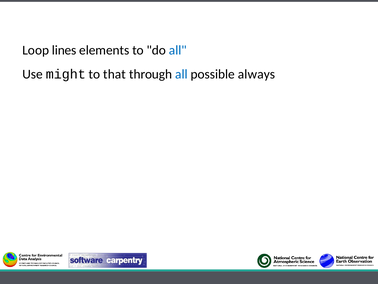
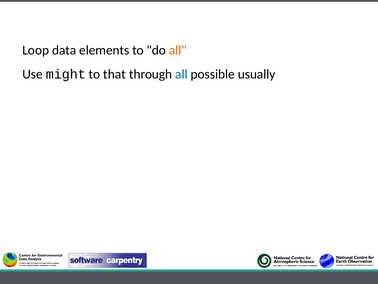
lines: lines -> data (64, 50)
all colour: blue -> orange (178, 50)
always: always -> usually (257, 74)
